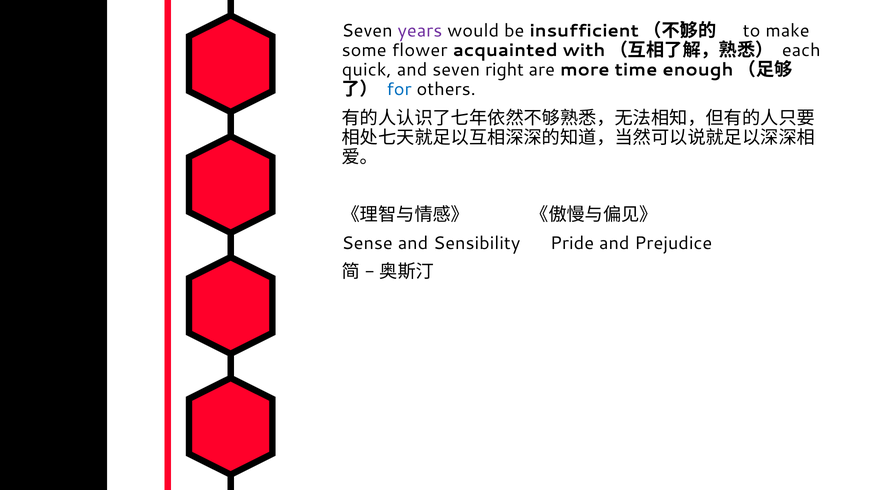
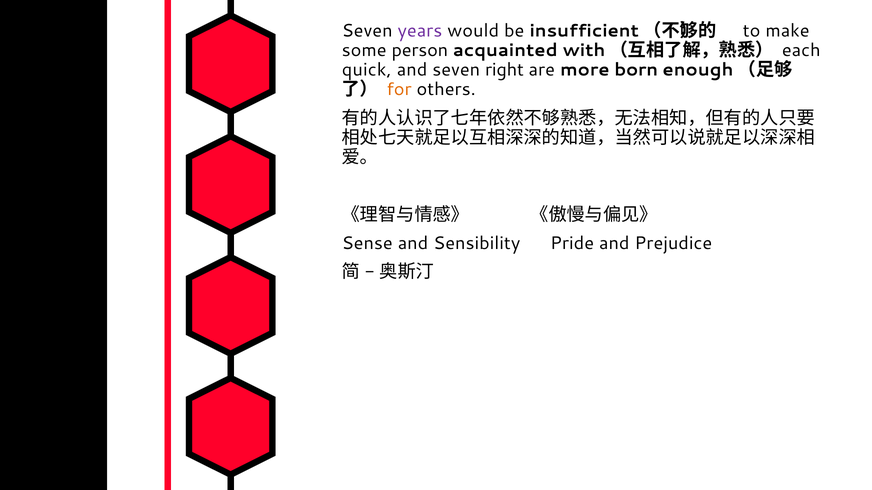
flower: flower -> person (420, 50)
time: time -> born (636, 70)
for colour: blue -> orange (399, 89)
